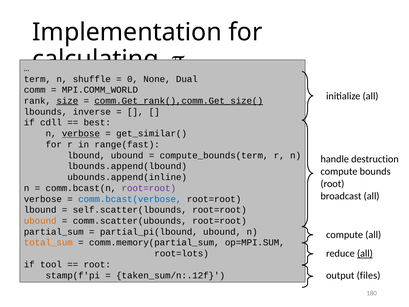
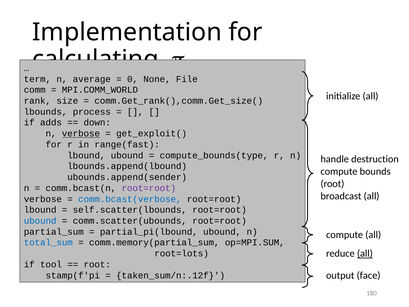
shuffle: shuffle -> average (92, 79)
Dual: Dual -> File (187, 79)
size underline: present -> none (67, 101)
comm.Get_rank(),comm.Get_size( underline: present -> none (179, 101)
inverse: inverse -> process (92, 112)
cdll: cdll -> adds (51, 123)
best: best -> down (97, 123)
get_similar(: get_similar( -> get_exploit( (152, 133)
compute_bounds(term: compute_bounds(term -> compute_bounds(type (214, 155)
ubounds.append(inline: ubounds.append(inline -> ubounds.append(sender (127, 177)
ubound colour: orange -> blue (40, 221)
total_sum colour: orange -> blue (48, 242)
files: files -> face (369, 275)
